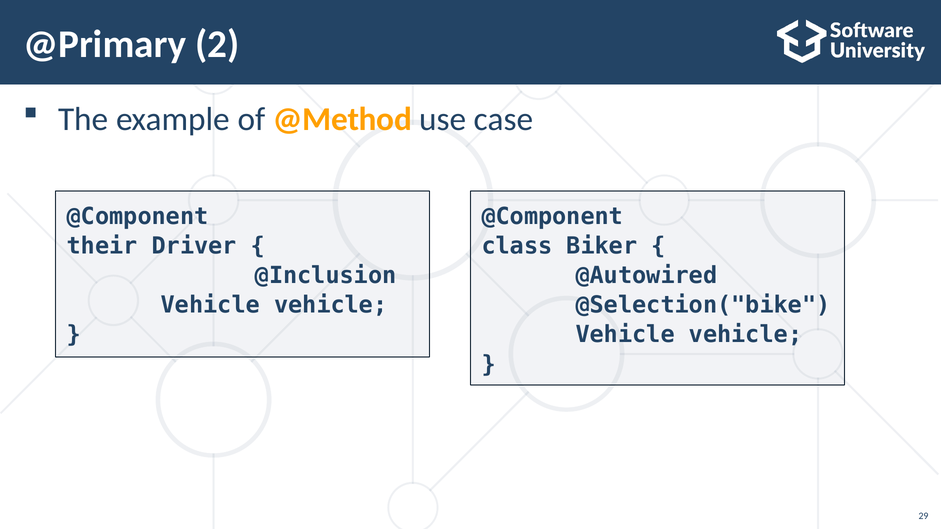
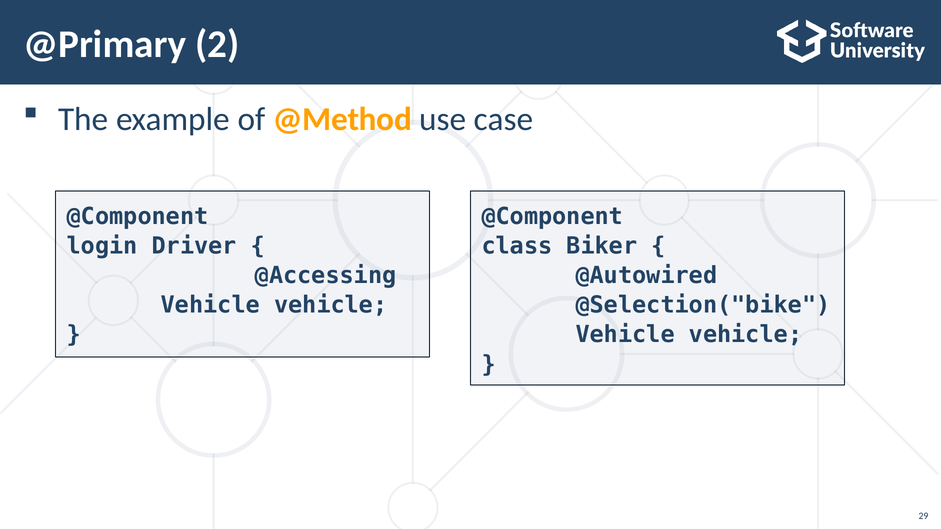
their: their -> login (102, 246)
@Inclusion: @Inclusion -> @Accessing (326, 276)
